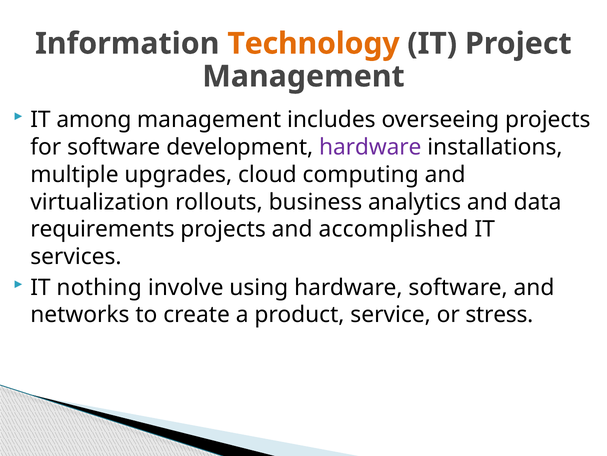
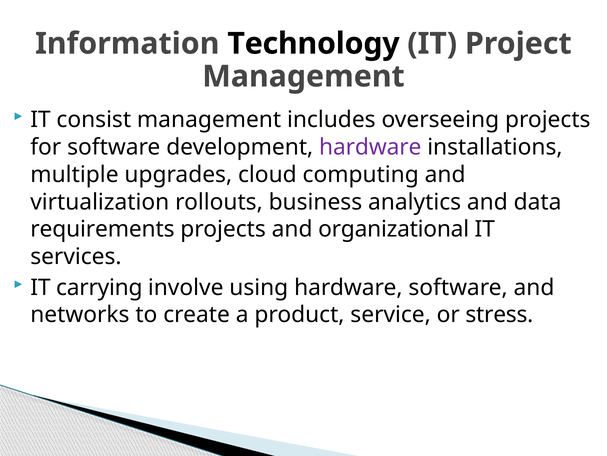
Technology colour: orange -> black (313, 44)
among: among -> consist (94, 120)
accomplished: accomplished -> organizational (394, 229)
nothing: nothing -> carrying (99, 287)
